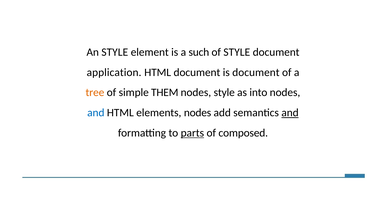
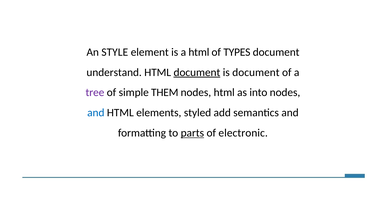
a such: such -> html (199, 52)
of STYLE: STYLE -> TYPES (237, 52)
application: application -> understand (114, 72)
document underline: none -> present (197, 72)
tree colour: orange -> purple (95, 93)
nodes style: style -> html (224, 93)
elements nodes: nodes -> styled (198, 113)
and underline: present -> none (290, 113)
composed: composed -> electronic (243, 133)
